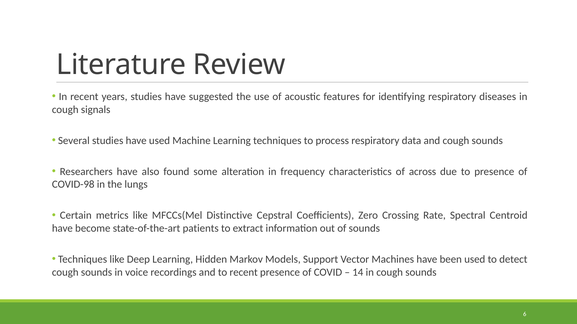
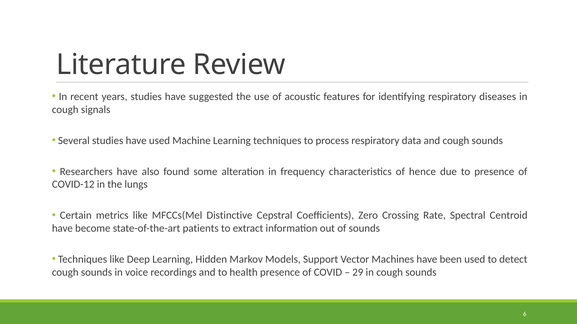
across: across -> hence (422, 172)
COVID-98: COVID-98 -> COVID-12 (73, 185)
to recent: recent -> health (244, 273)
14: 14 -> 29 (358, 273)
